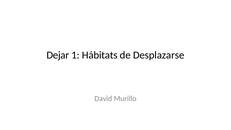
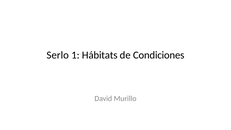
Dejar: Dejar -> Serlo (58, 55)
Desplazarse: Desplazarse -> Condiciones (159, 55)
